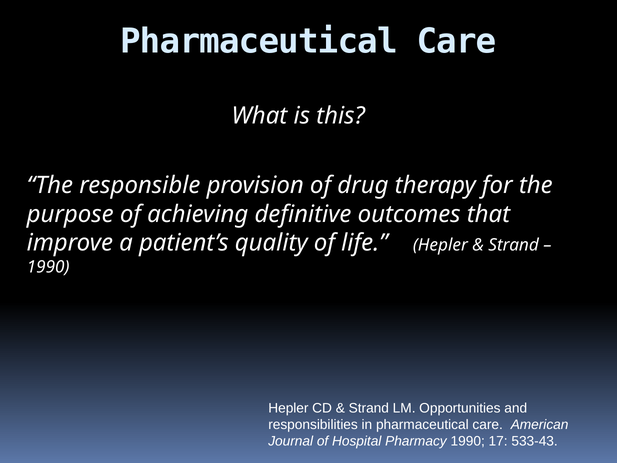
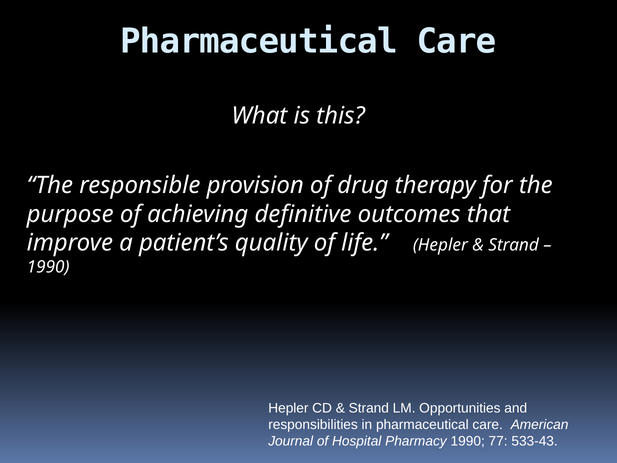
17: 17 -> 77 (498, 441)
